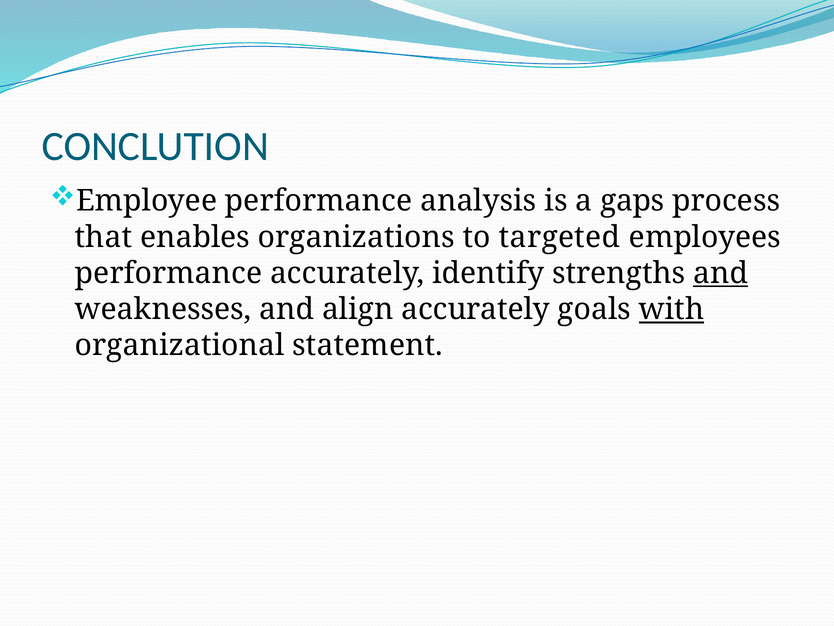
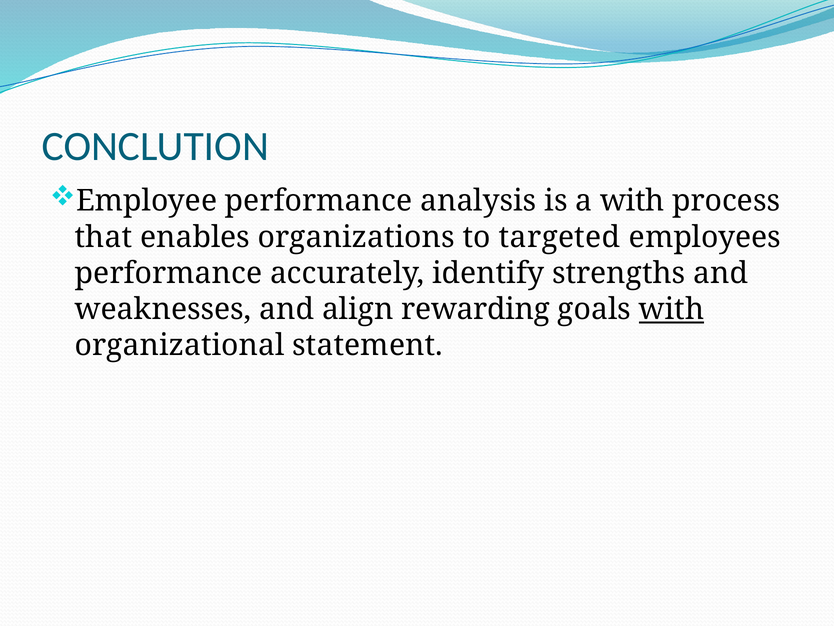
a gaps: gaps -> with (632, 201)
and underline: present -> none (721, 273)
align accurately: accurately -> rewarding (476, 309)
